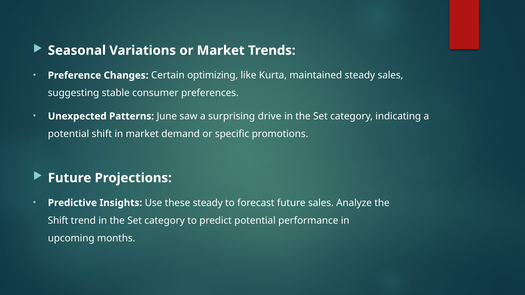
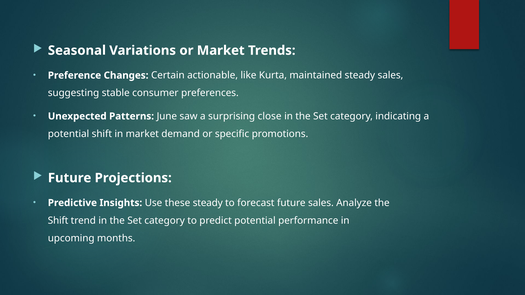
optimizing: optimizing -> actionable (213, 75)
drive: drive -> close (270, 116)
